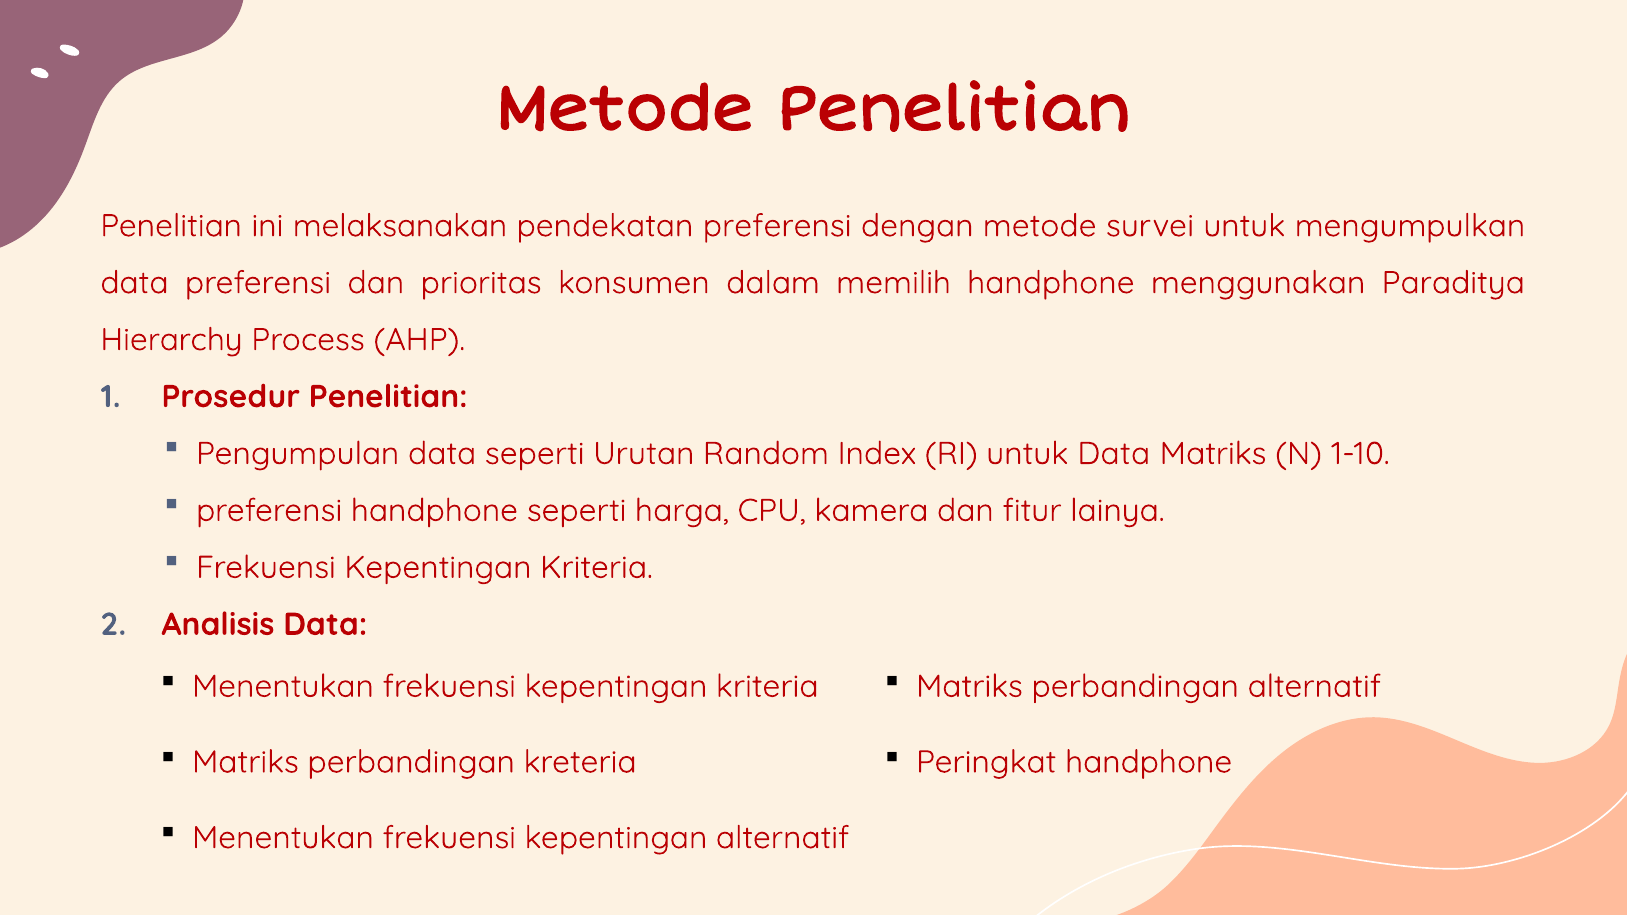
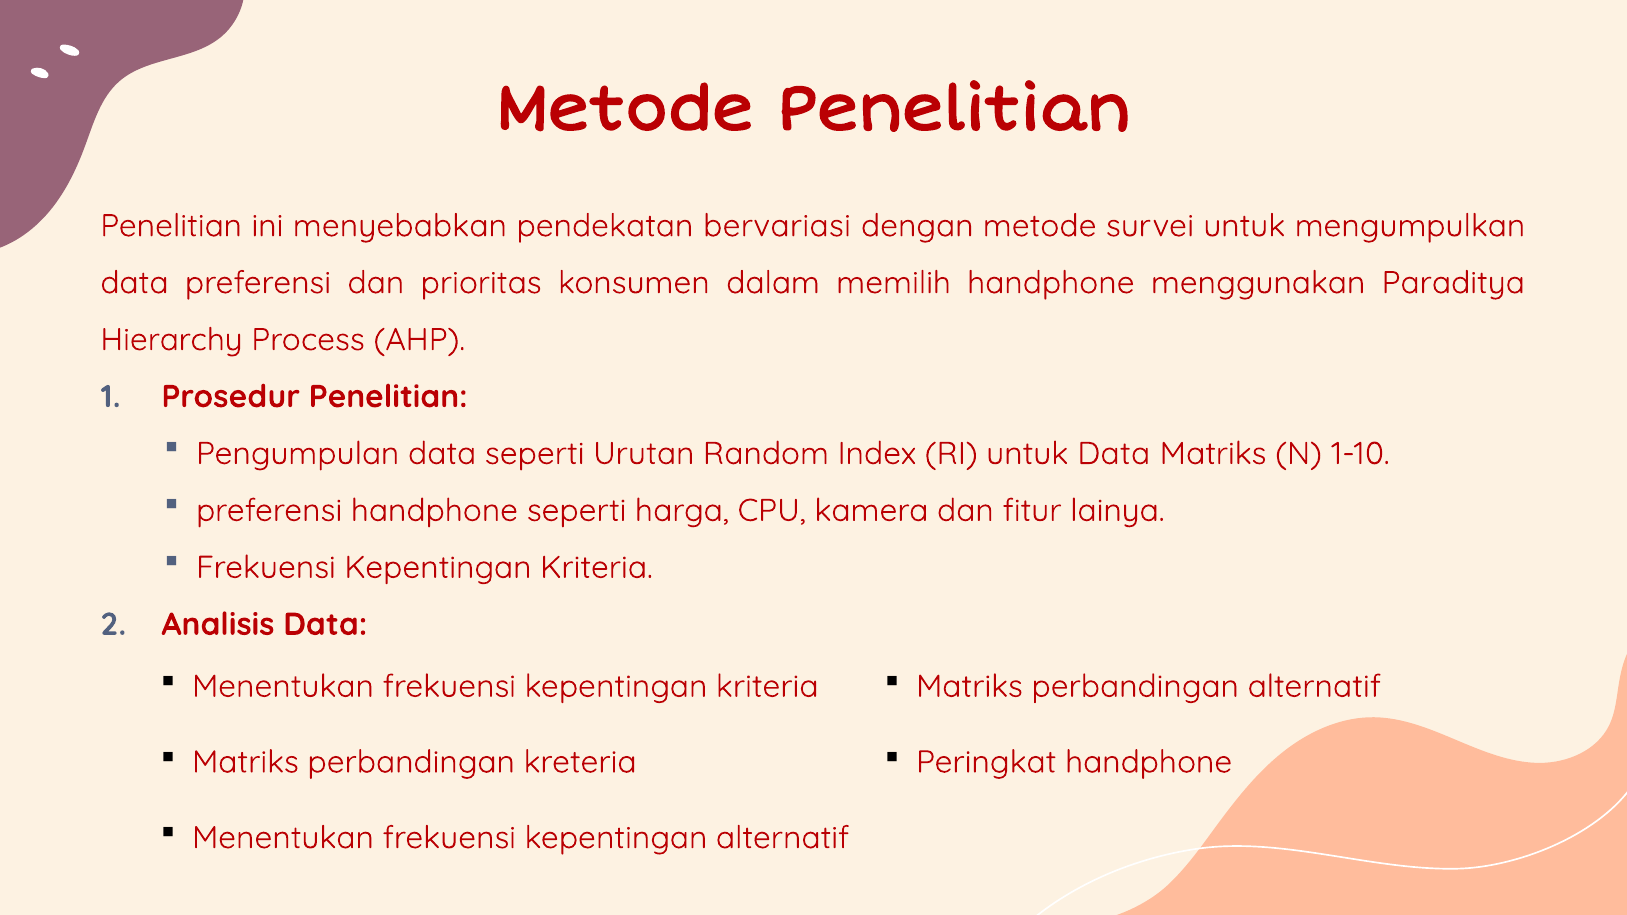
melaksanakan: melaksanakan -> menyebabkan (400, 226)
pendekatan preferensi: preferensi -> bervariasi (777, 226)
